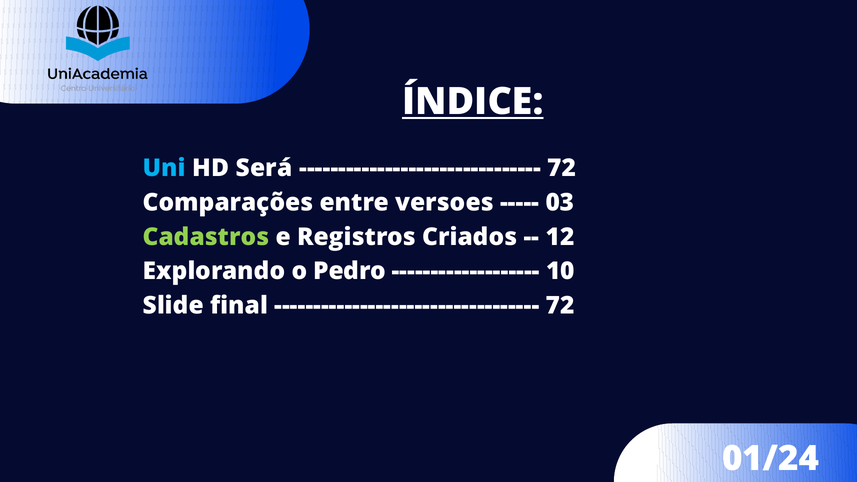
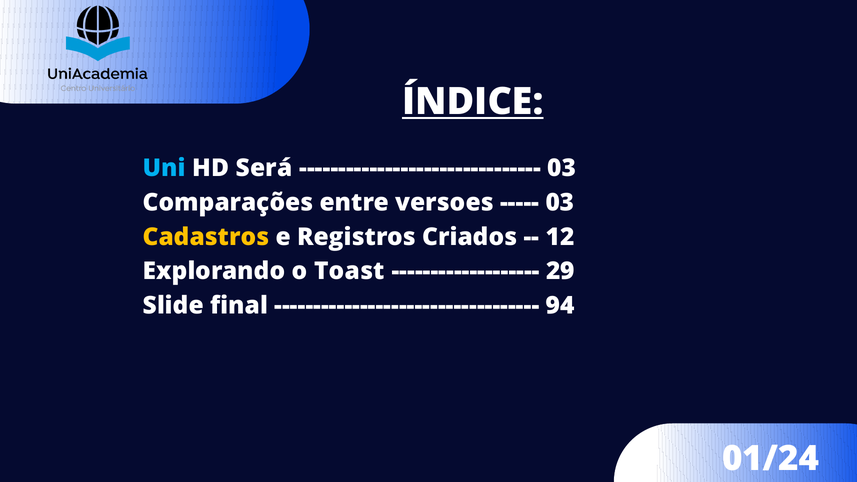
72: 72 -> 03 (562, 168)
Cadastros colour: light green -> yellow (206, 237)
Pedro: Pedro -> Toast (349, 271)
10: 10 -> 29 (560, 271)
72: 72 -> 94 (560, 306)
